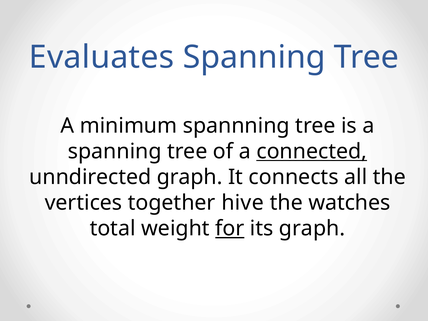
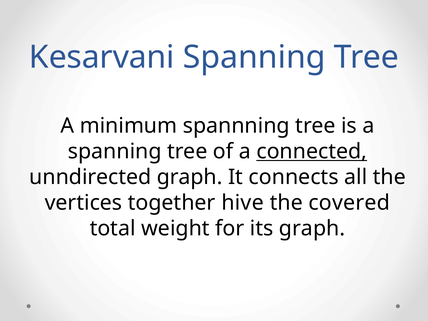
Evaluates: Evaluates -> Kesarvani (102, 57)
watches: watches -> covered (349, 203)
for underline: present -> none (230, 228)
